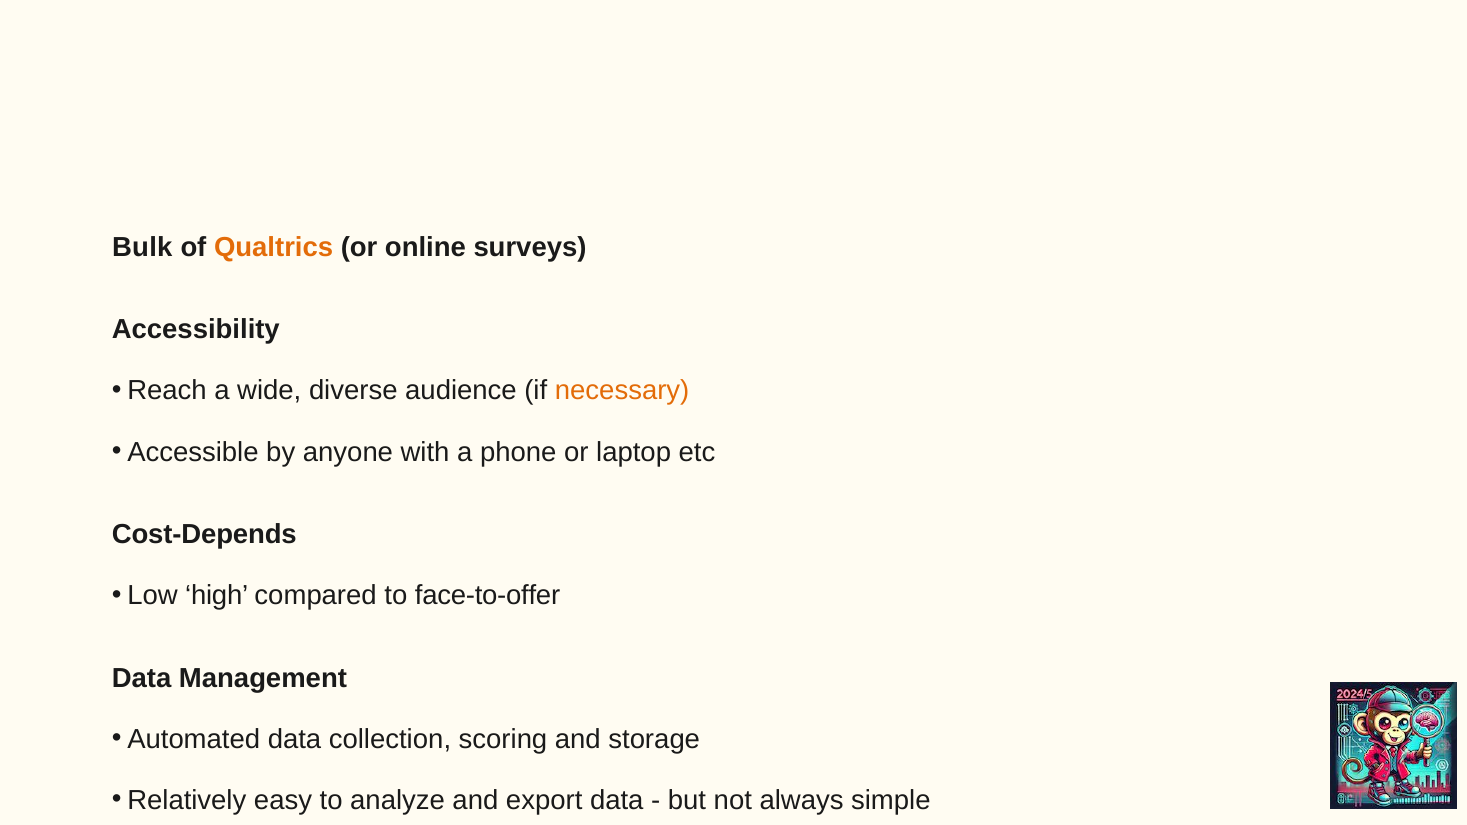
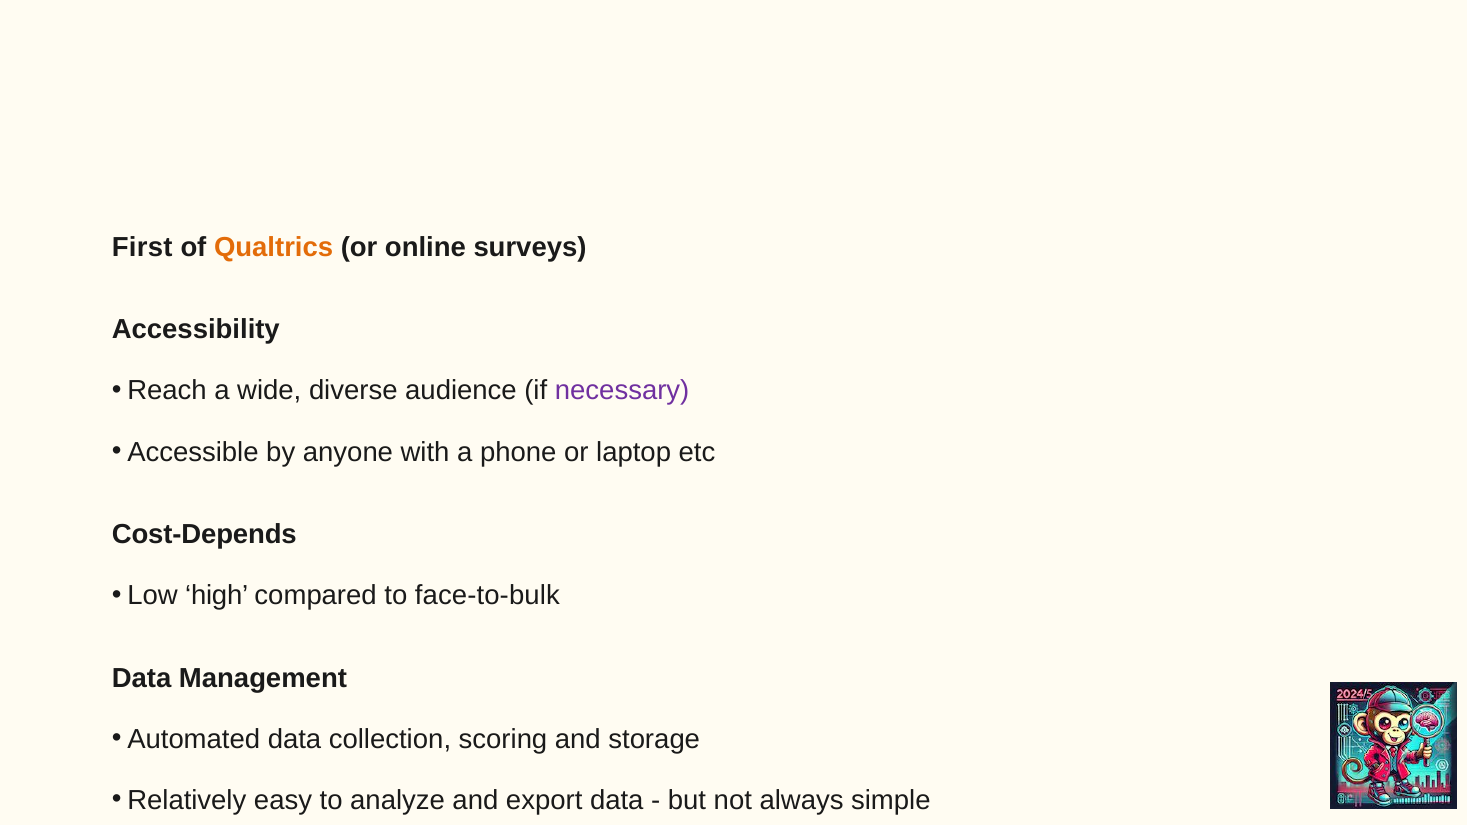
Bulk: Bulk -> First (142, 247)
necessary colour: orange -> purple (622, 391)
face-to-offer: face-to-offer -> face-to-bulk (487, 596)
